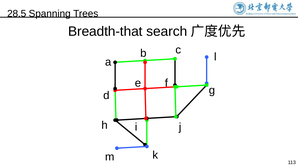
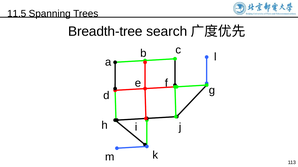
28.5: 28.5 -> 11.5 (17, 14)
Breadth-that: Breadth-that -> Breadth-tree (105, 32)
